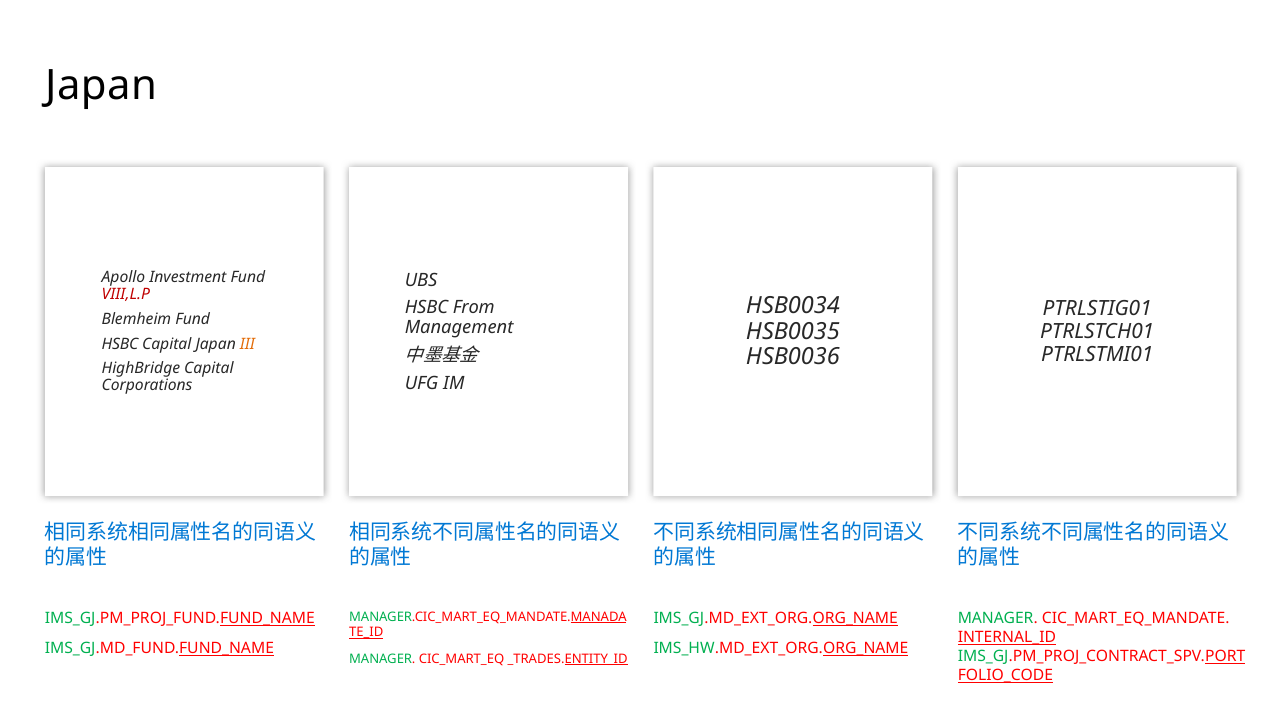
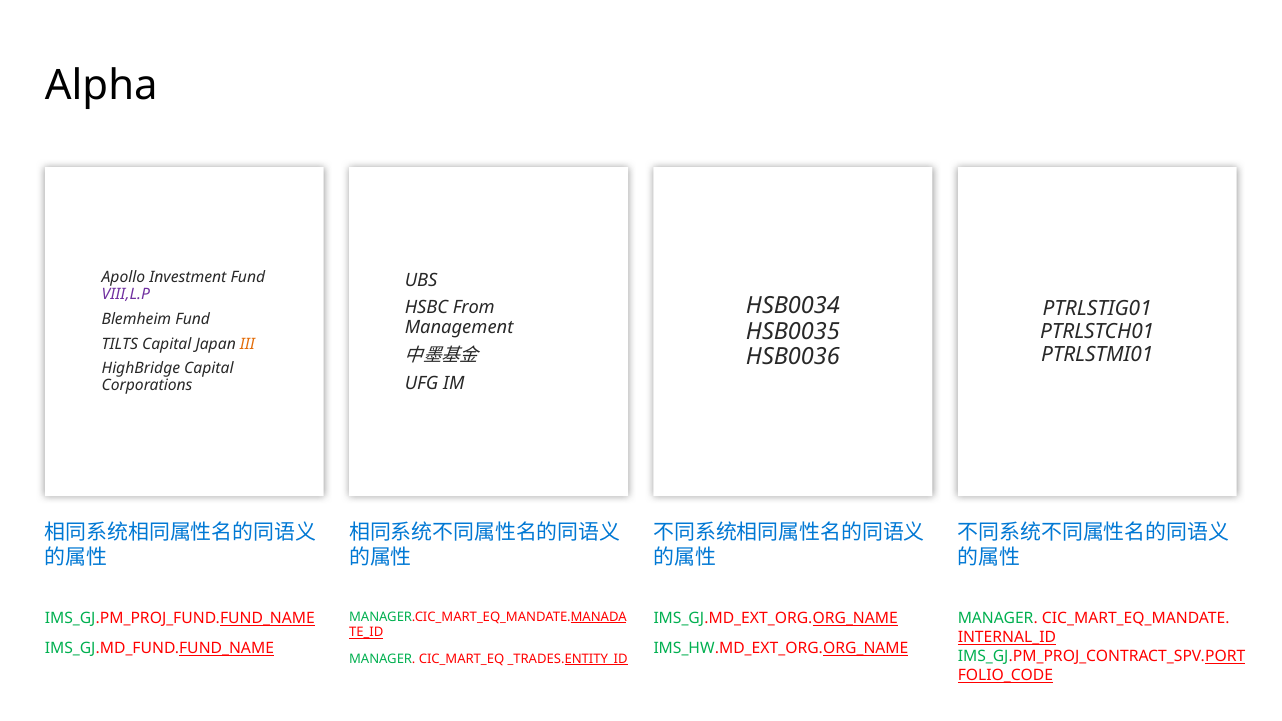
Japan: Japan -> Alpha (101, 85)
VIII,L.P colour: red -> purple (126, 294)
HSBC: HSBC -> TILTS (120, 344)
